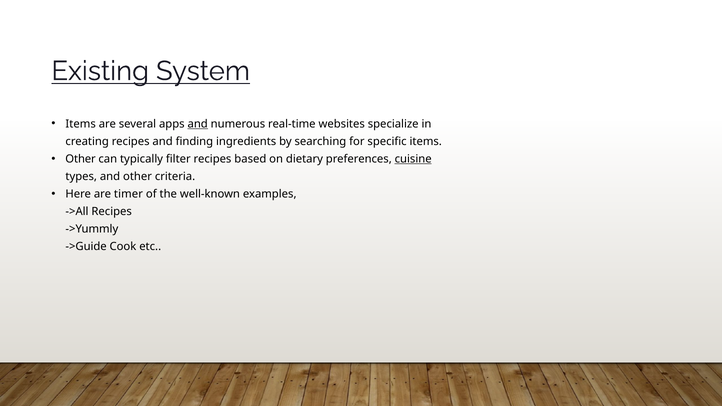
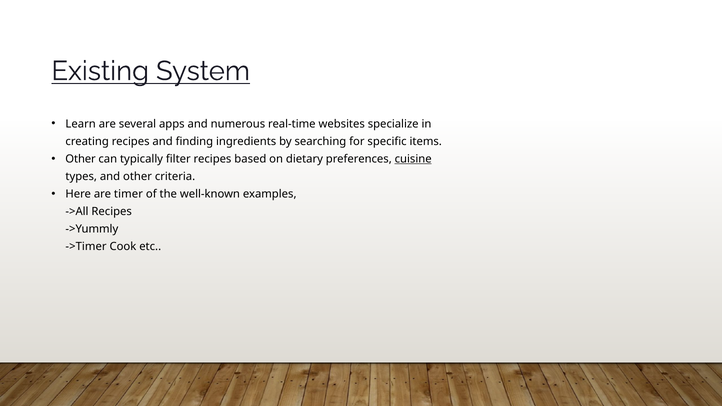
Items: Items -> Learn (81, 124)
and underline: present -> none (198, 124)
->Guide: ->Guide -> ->Timer (86, 247)
